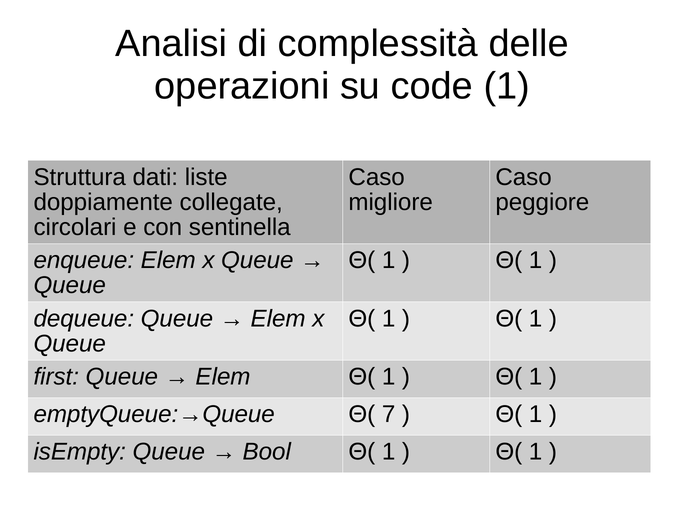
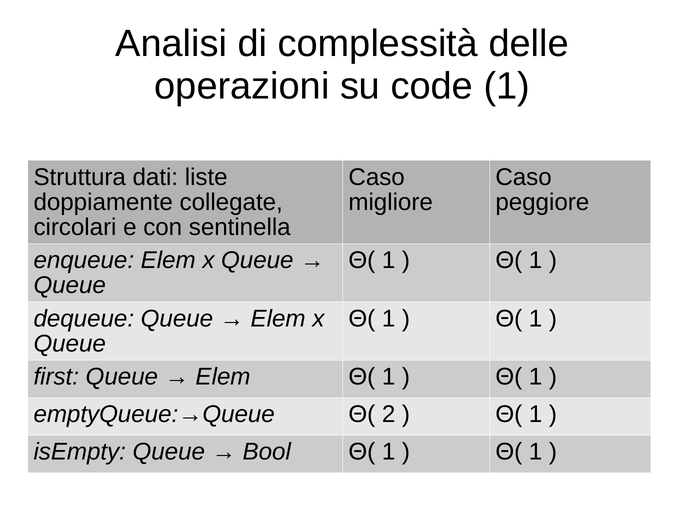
7: 7 -> 2 (389, 414)
